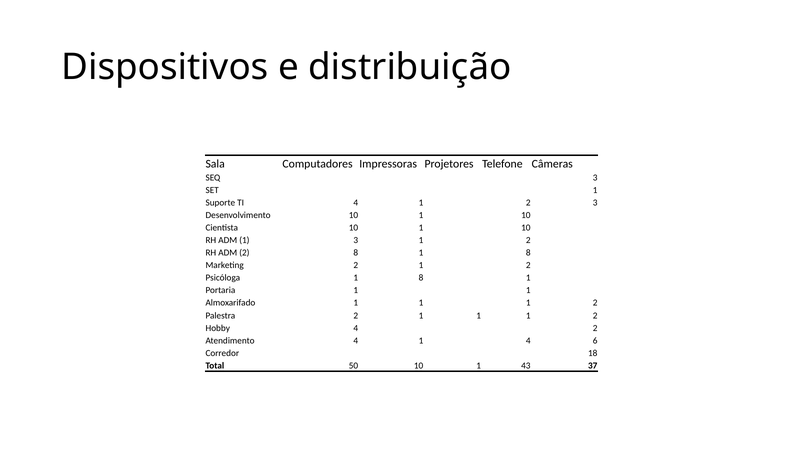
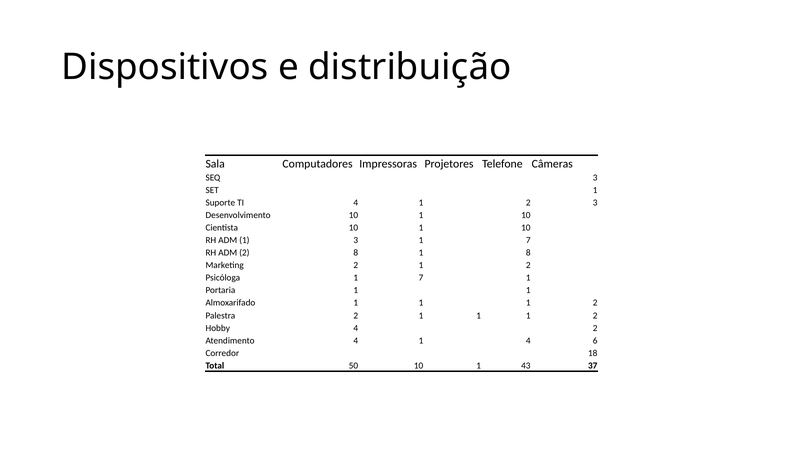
3 1 2: 2 -> 7 (528, 241)
Psicóloga 1 8: 8 -> 7 (421, 278)
